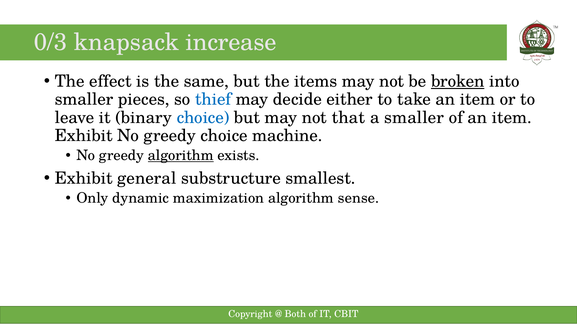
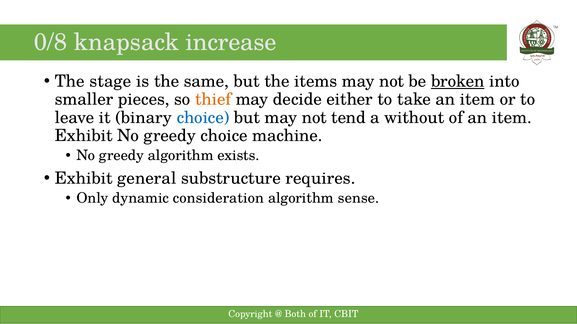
0/3: 0/3 -> 0/8 (51, 42)
effect: effect -> stage (110, 81)
thief colour: blue -> orange (213, 100)
that: that -> tend (349, 118)
a smaller: smaller -> without (414, 118)
algorithm underline: present -> none (181, 156)
smallest: smallest -> requires (320, 179)
maximization: maximization -> consideration (218, 199)
